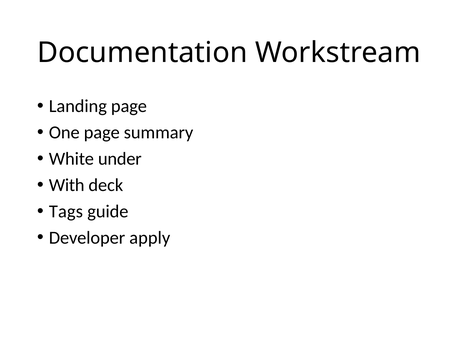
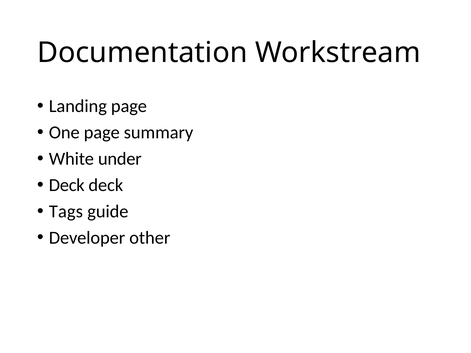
With: With -> Deck (67, 185)
apply: apply -> other (150, 238)
